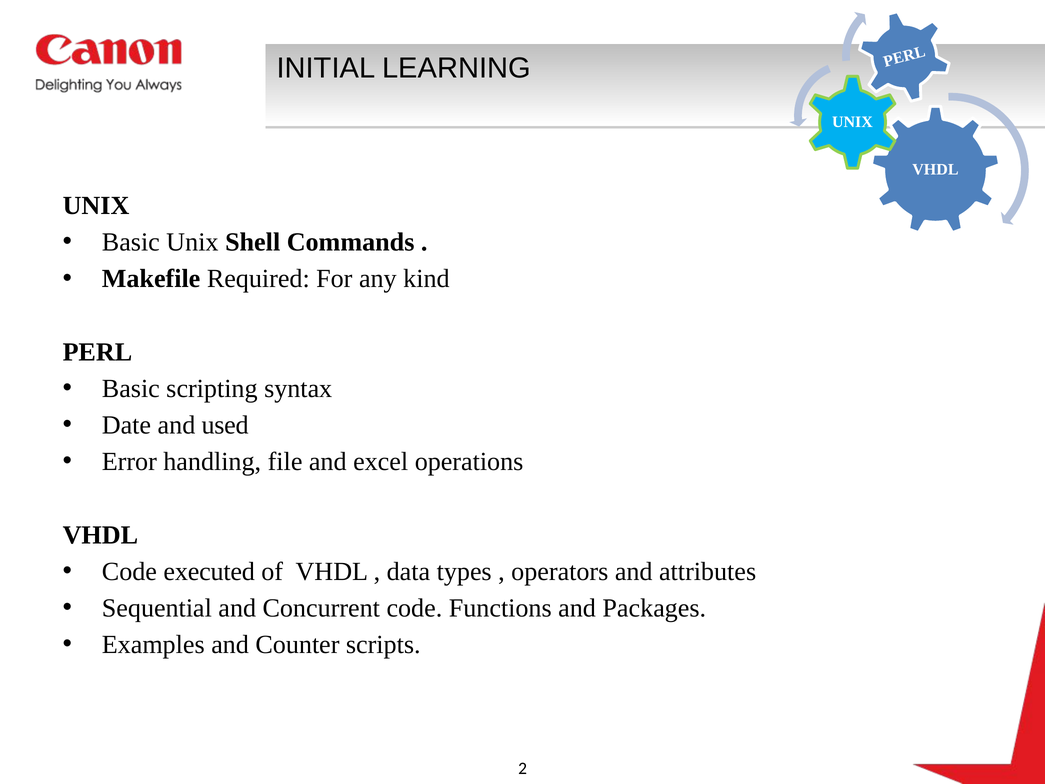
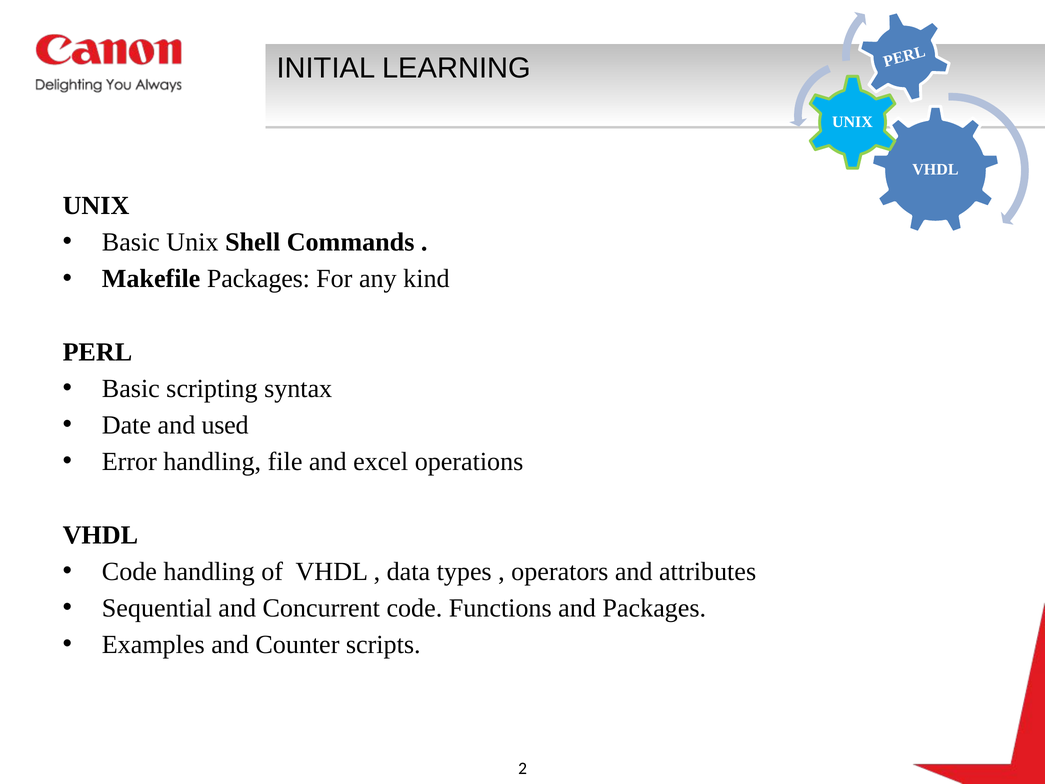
Makefile Required: Required -> Packages (258, 279)
Code executed: executed -> handling (209, 571)
